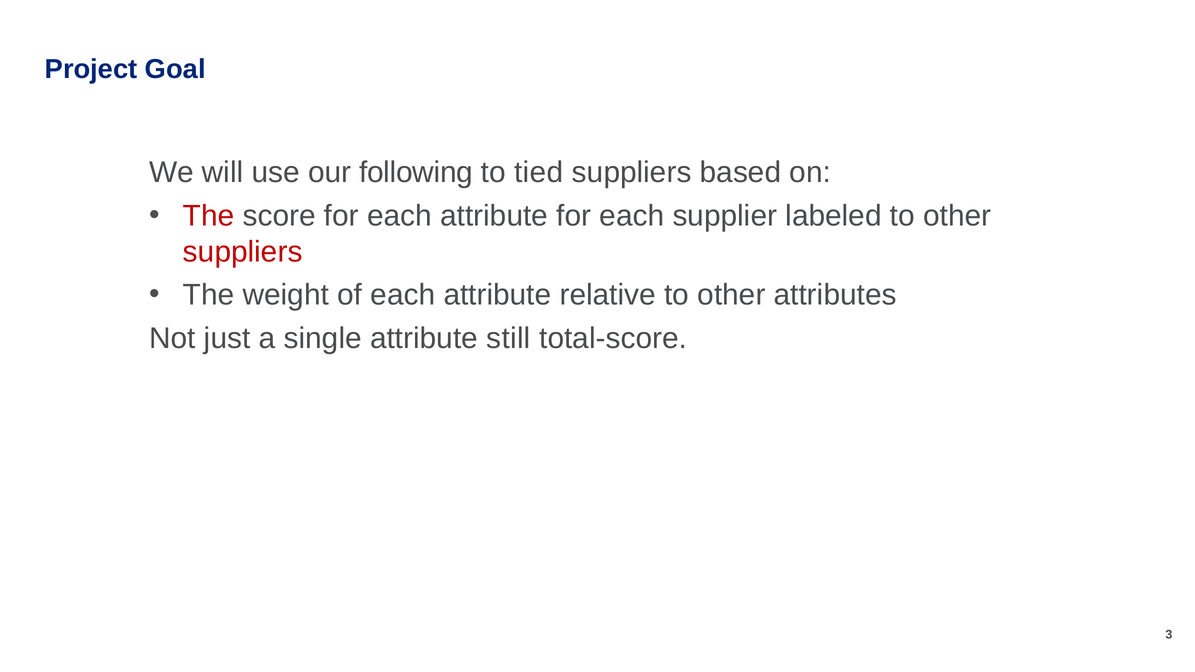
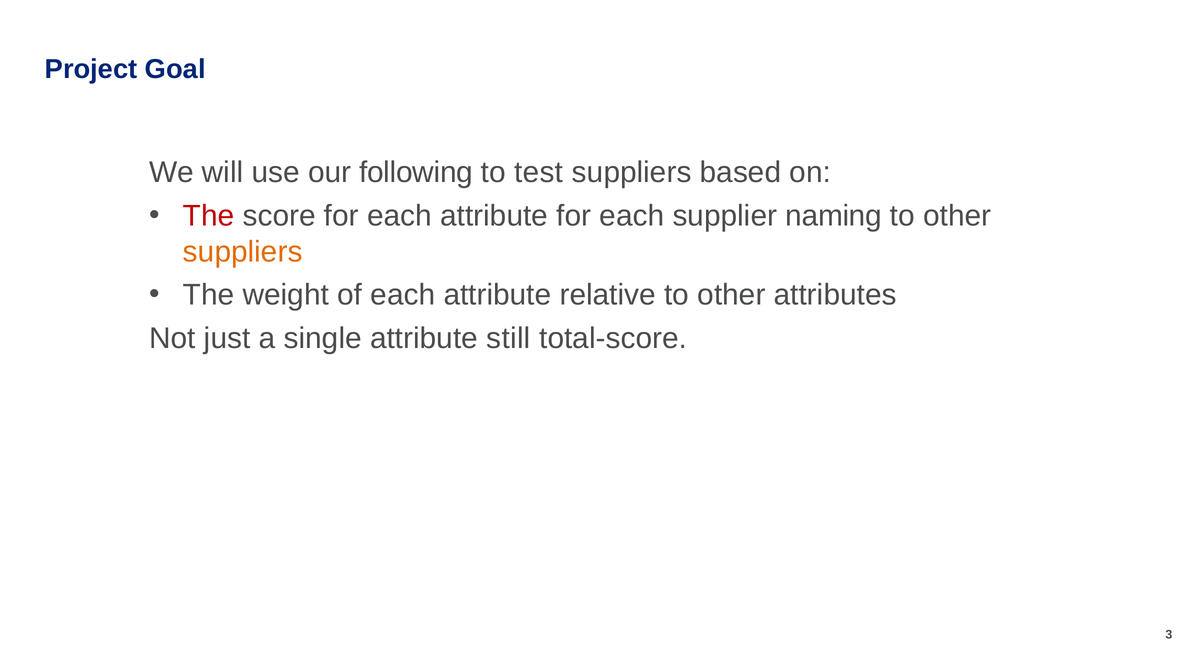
tied: tied -> test (539, 173)
labeled: labeled -> naming (834, 216)
suppliers colour: red -> orange (243, 252)
